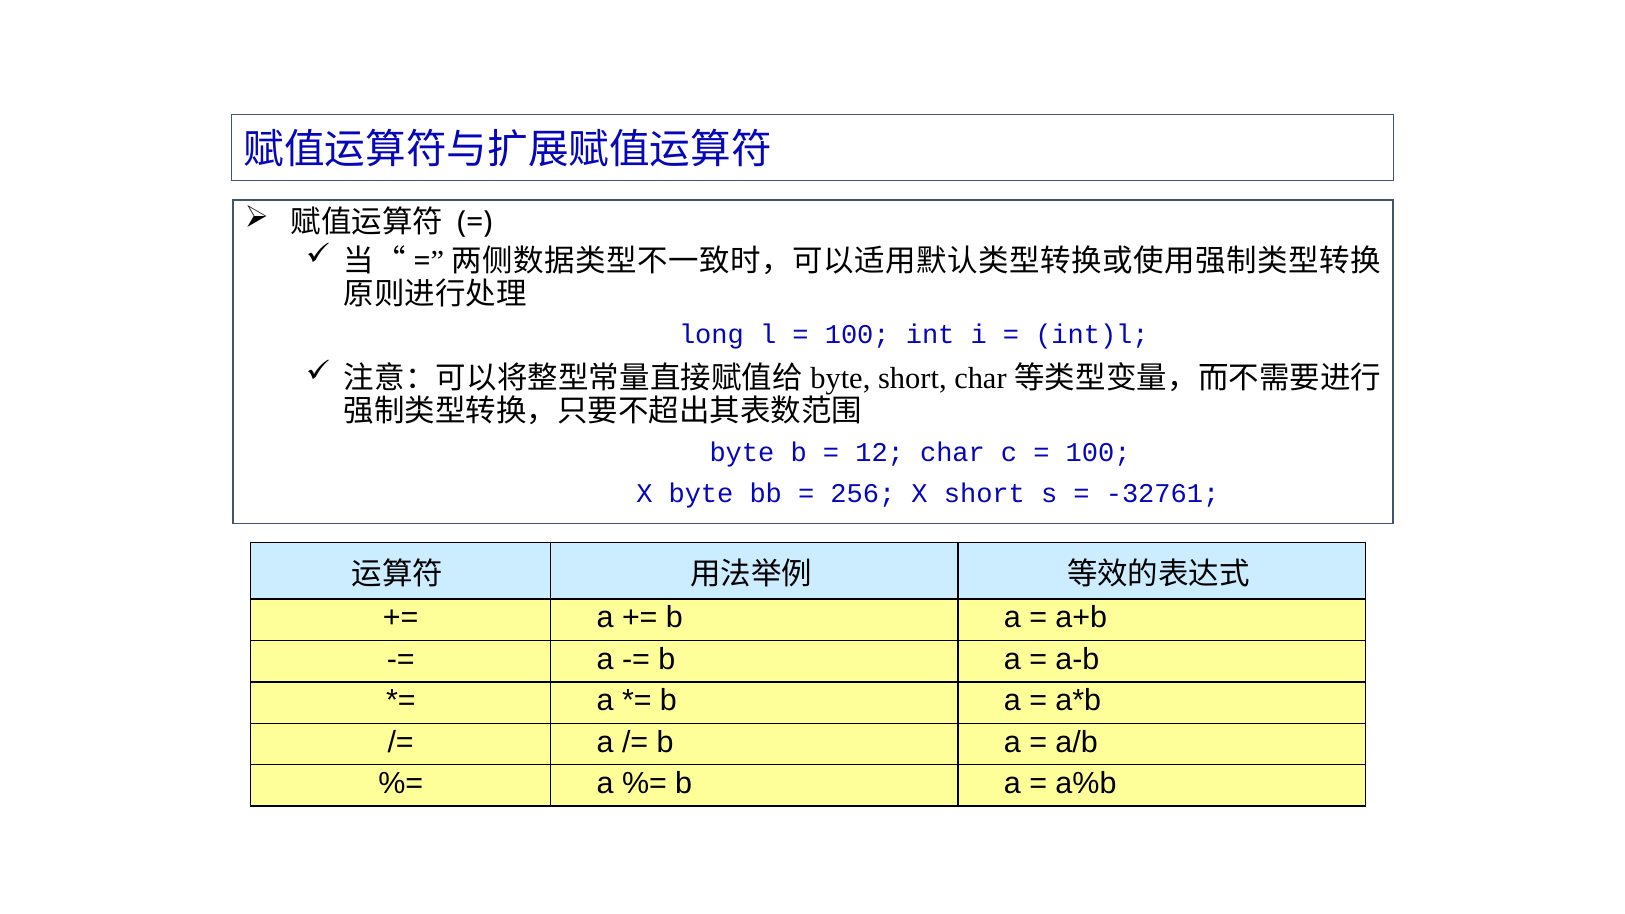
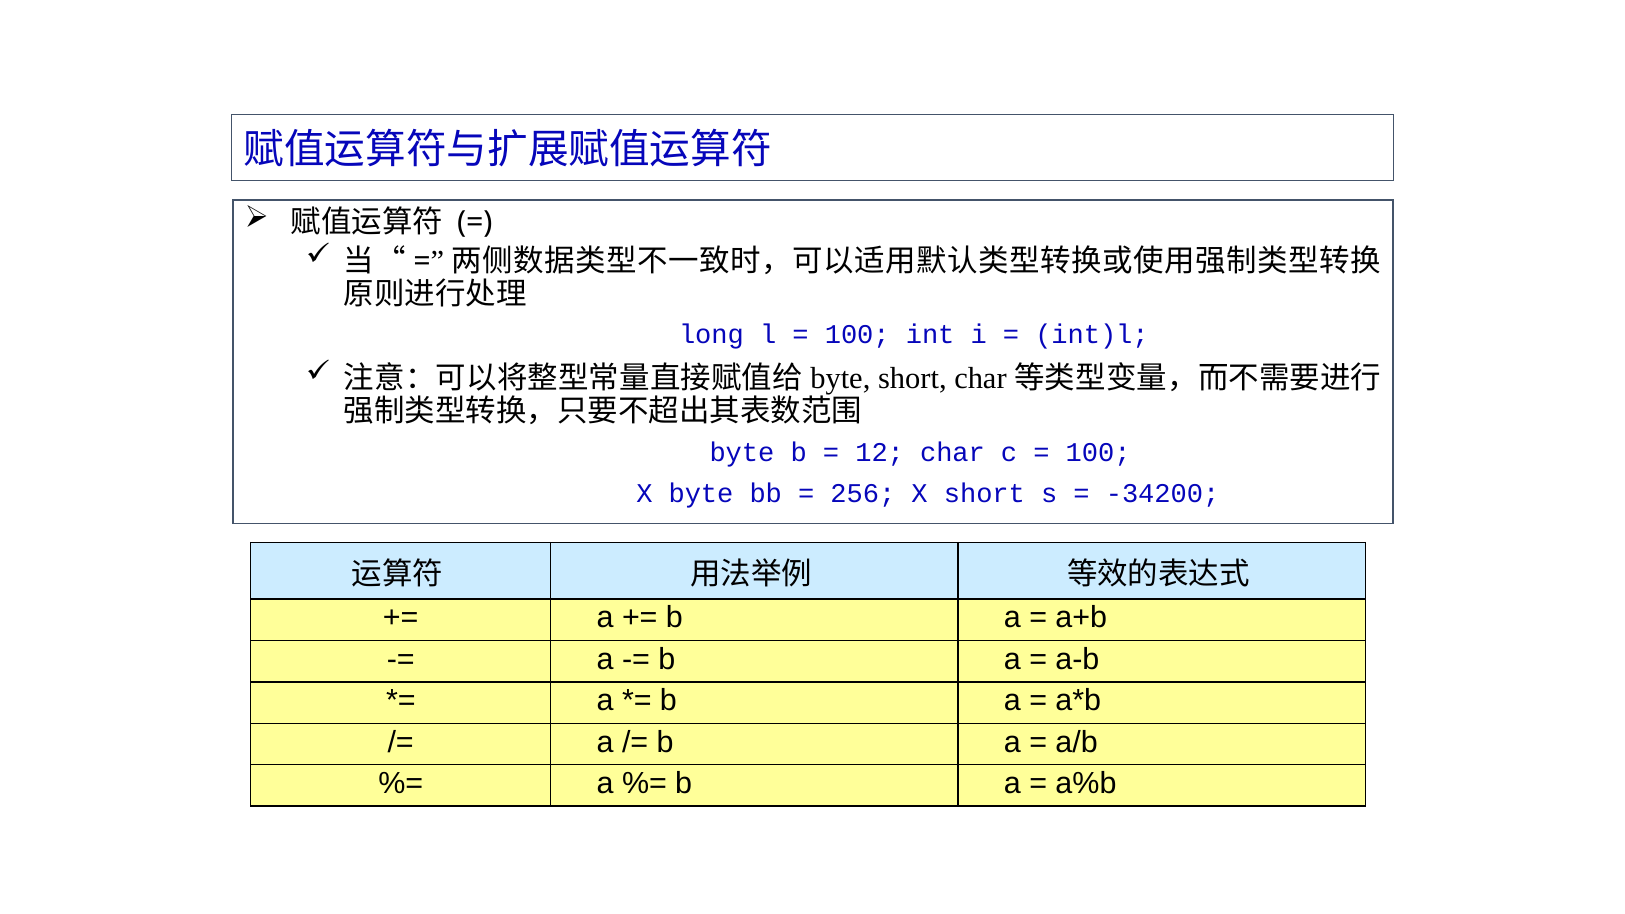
-32761: -32761 -> -34200 (1163, 493)
